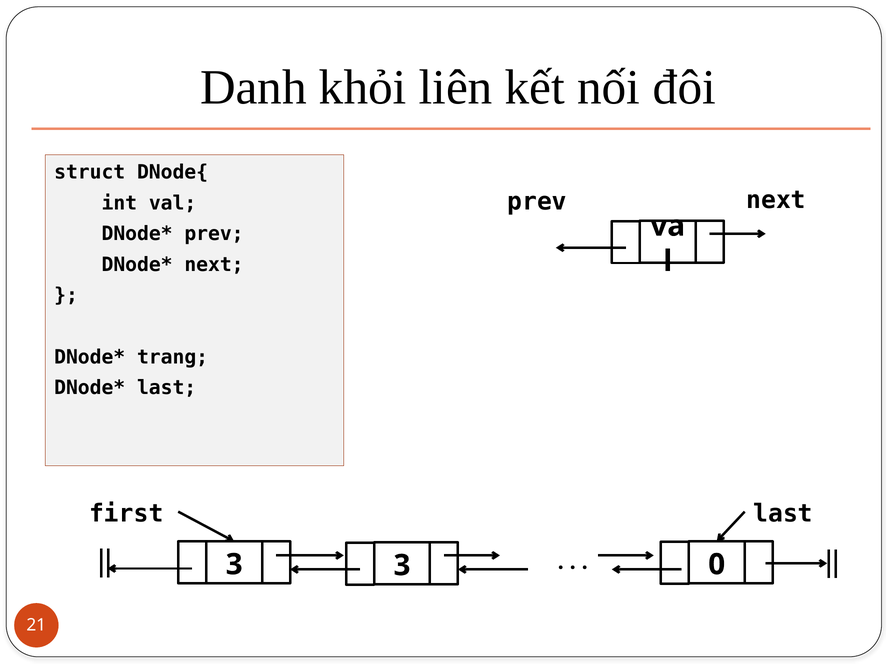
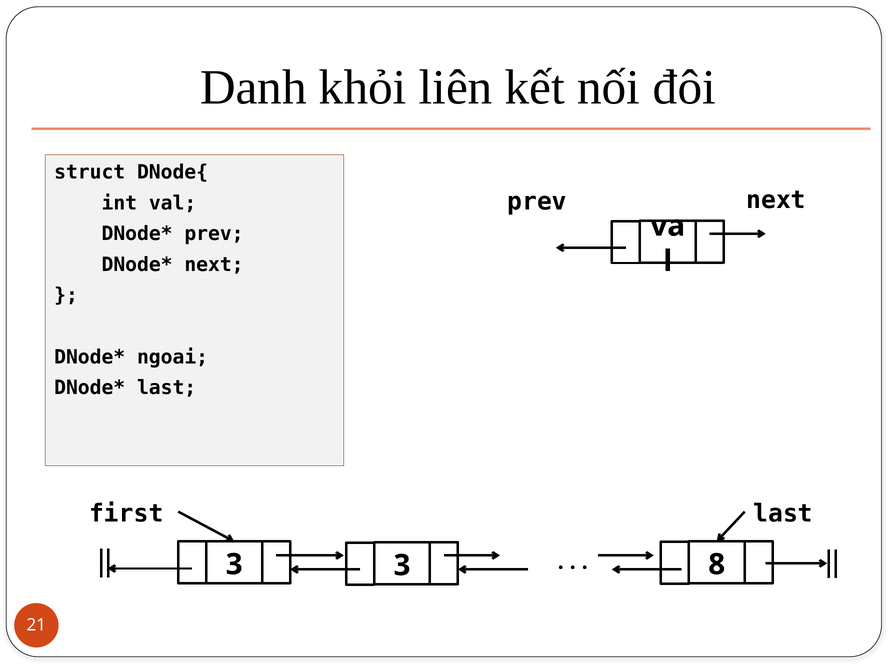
trang: trang -> ngoai (173, 357)
0: 0 -> 8 (717, 564)
